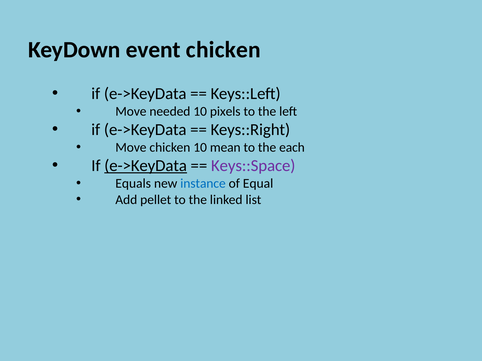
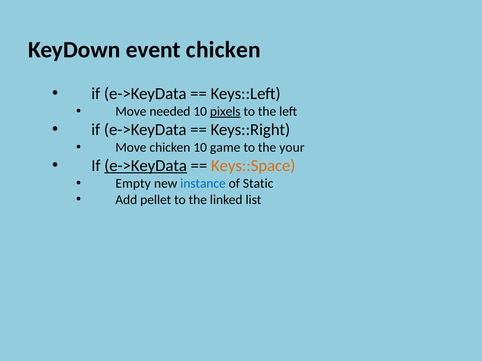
pixels underline: none -> present (225, 112)
mean: mean -> game (225, 148)
each: each -> your (292, 148)
Keys::Space colour: purple -> orange (253, 166)
Equals: Equals -> Empty (133, 184)
Equal: Equal -> Static (258, 184)
